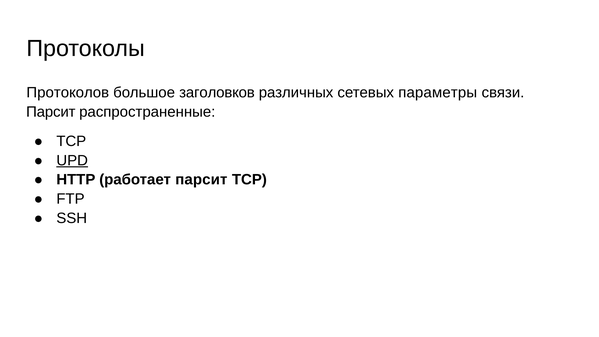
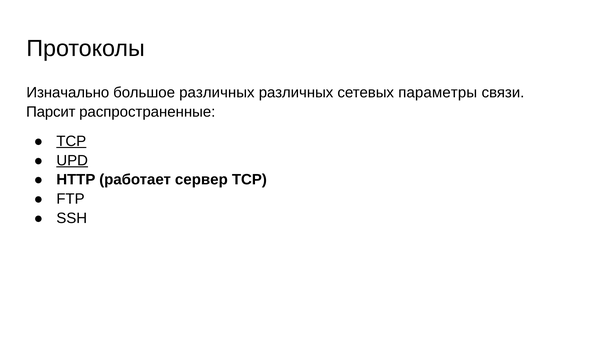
Протоколов: Протоколов -> Изначально (68, 93)
большое заголовков: заголовков -> различных (217, 93)
TCP underline: none -> present (71, 141)
работает парсит: парсит -> сервер (201, 180)
